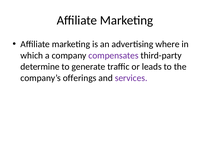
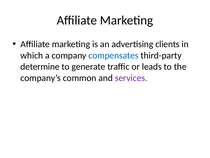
where: where -> clients (167, 44)
compensates colour: purple -> blue (113, 55)
offerings: offerings -> common (80, 78)
